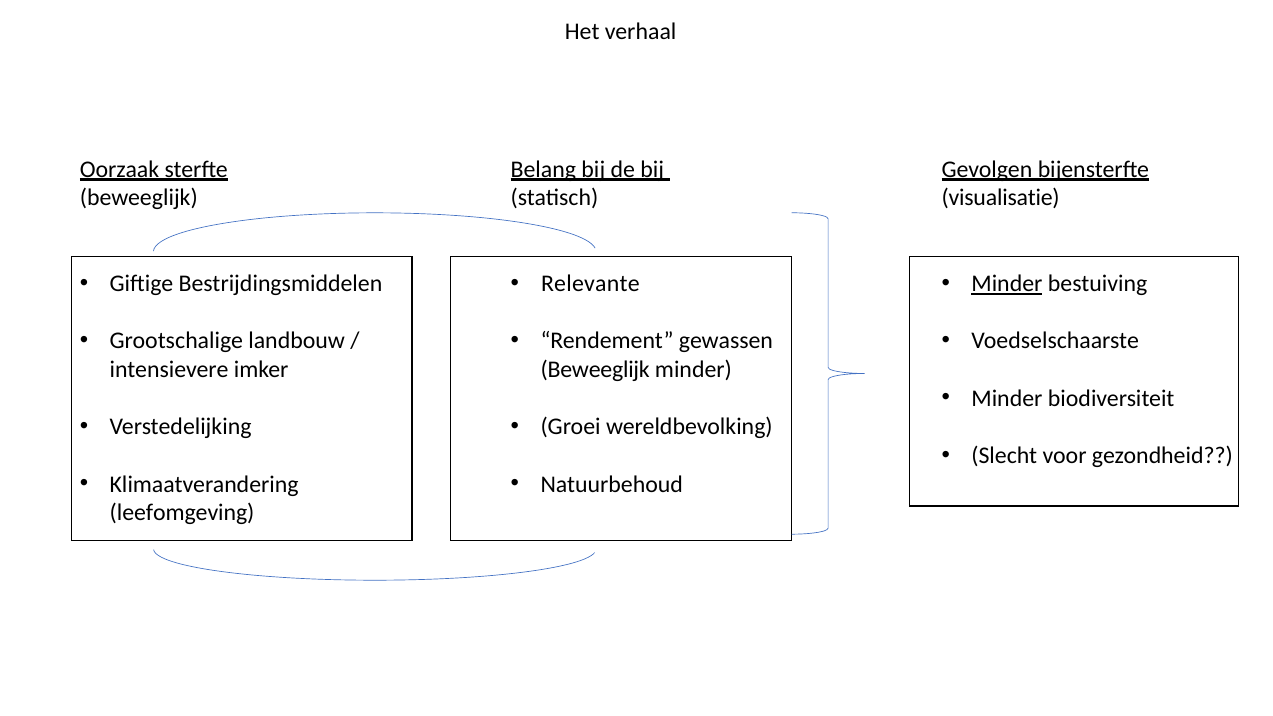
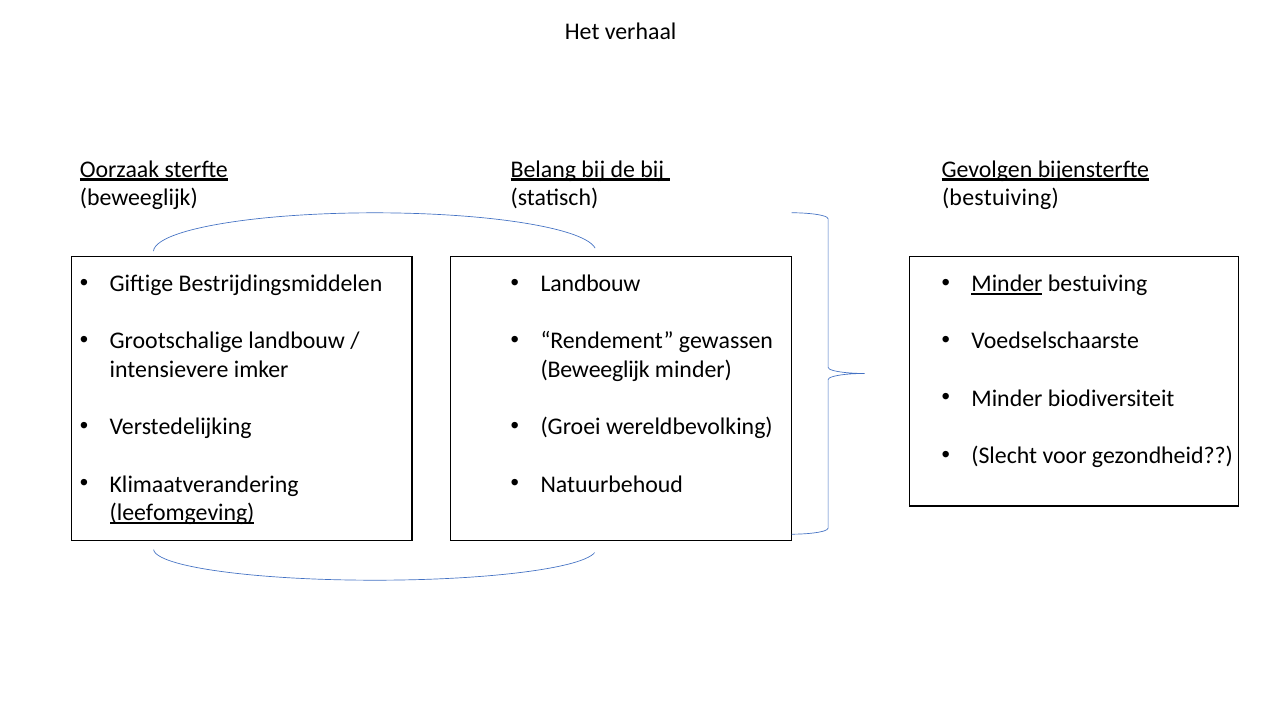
visualisatie: visualisatie -> bestuiving (1000, 198)
Relevante: Relevante -> Landbouw (591, 284)
leefomgeving underline: none -> present (182, 513)
